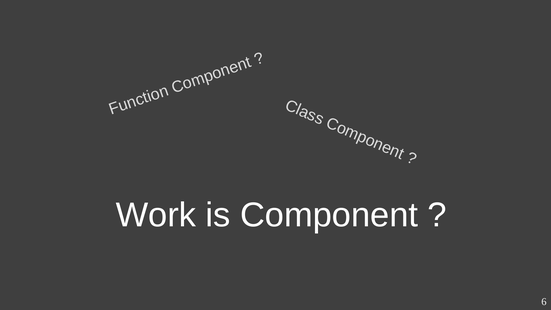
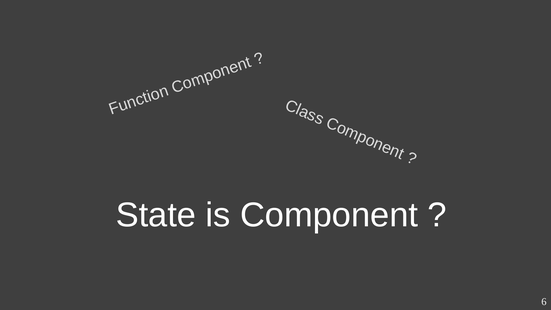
Work: Work -> State (156, 215)
